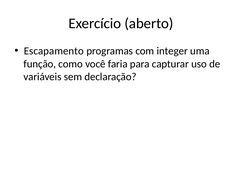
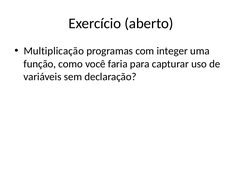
Escapamento: Escapamento -> Multiplicação (54, 51)
